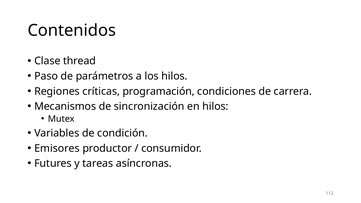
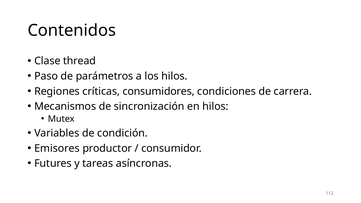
programación: programación -> consumidores (159, 91)
